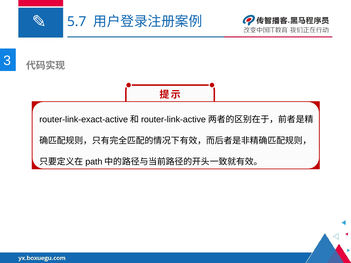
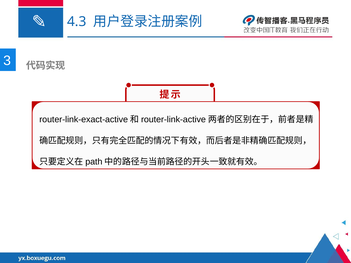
5.7: 5.7 -> 4.3 (77, 22)
